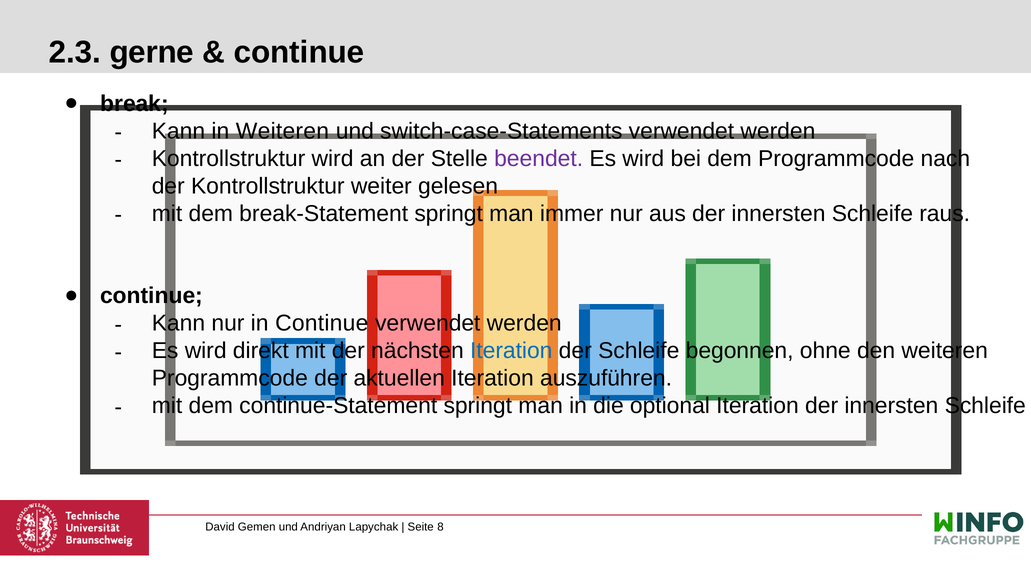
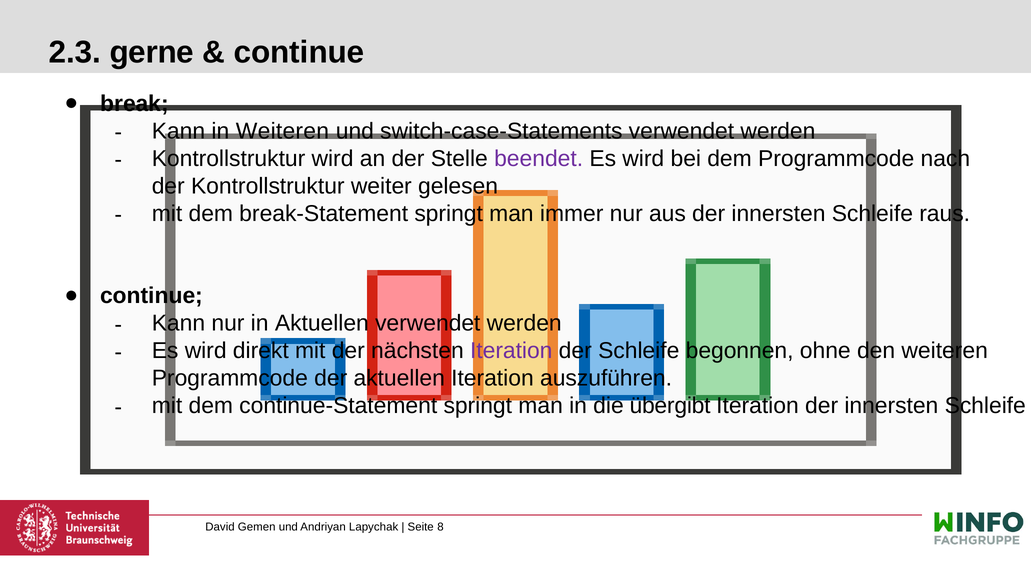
in Continue: Continue -> Aktuellen (322, 323)
Iteration colour: blue -> purple (511, 351)
optional: optional -> übergibt (670, 406)
